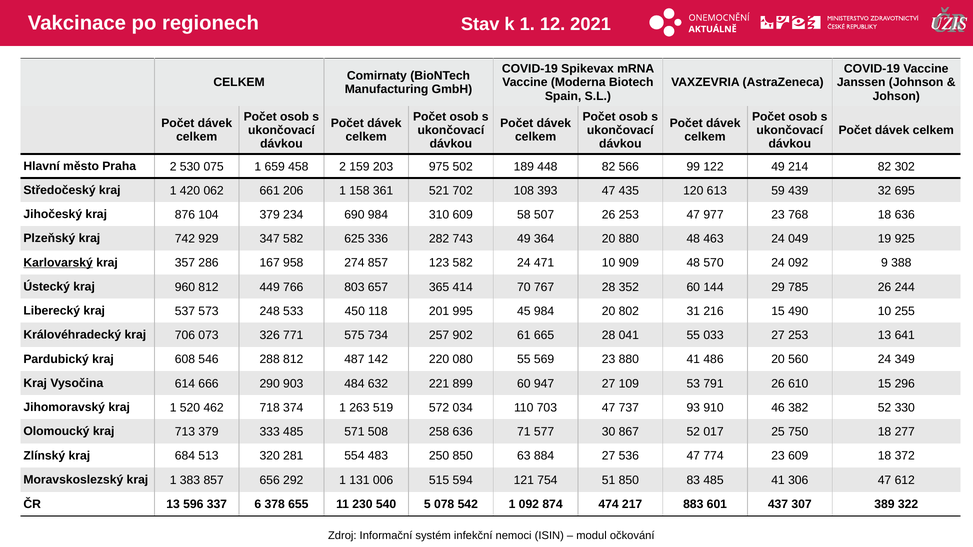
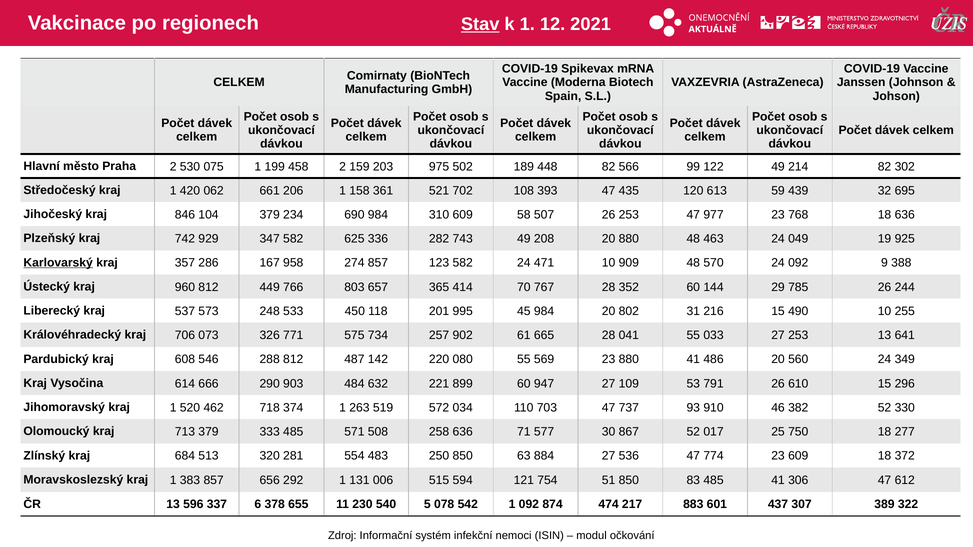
Stav underline: none -> present (480, 24)
659: 659 -> 199 (275, 167)
876: 876 -> 846 (185, 215)
364: 364 -> 208 (544, 239)
